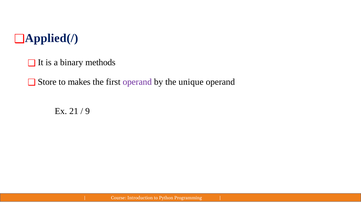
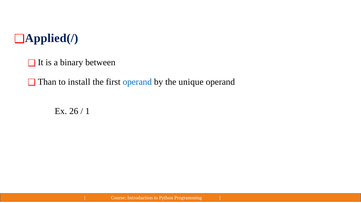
methods: methods -> between (100, 62)
Store: Store -> Than (47, 82)
makes: makes -> install (79, 82)
operand colour: purple -> blue (137, 82)
21: 21 -> 26 (74, 111)
9: 9 -> 1 (88, 111)
